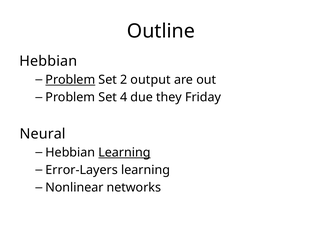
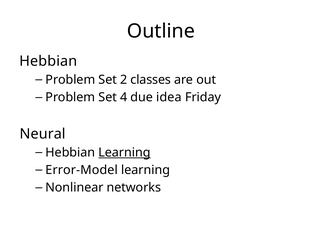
Problem underline: present -> none (70, 80)
output: output -> classes (151, 80)
they: they -> idea (169, 97)
Error-Layers: Error-Layers -> Error-Model (82, 170)
